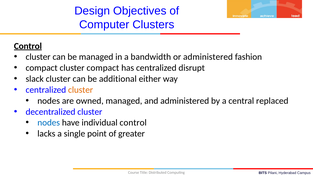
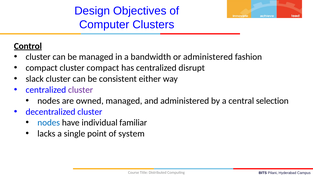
additional: additional -> consistent (118, 79)
cluster colour: orange -> purple (81, 90)
replaced: replaced -> selection (272, 101)
individual control: control -> familiar (133, 123)
greater: greater -> system (131, 134)
